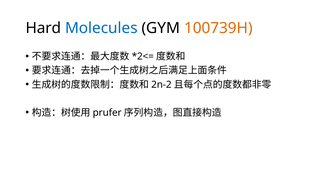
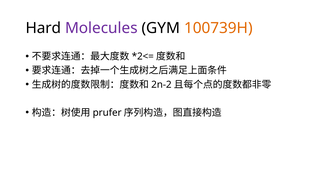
Molecules colour: blue -> purple (101, 28)
